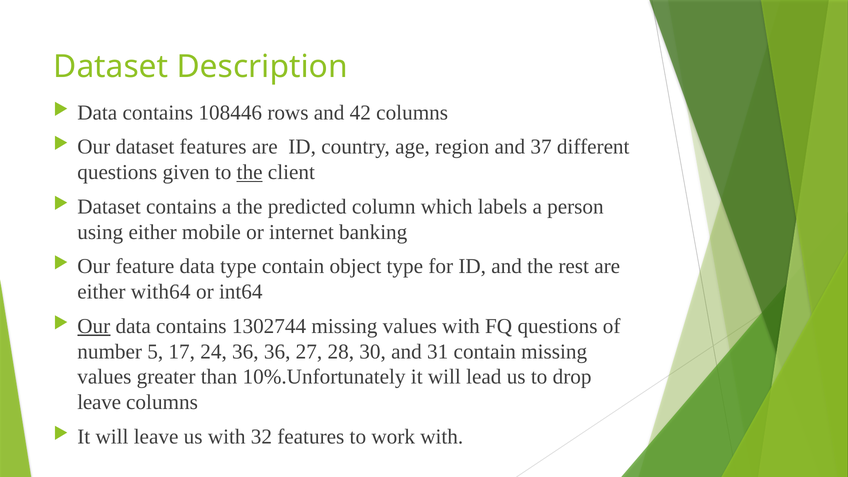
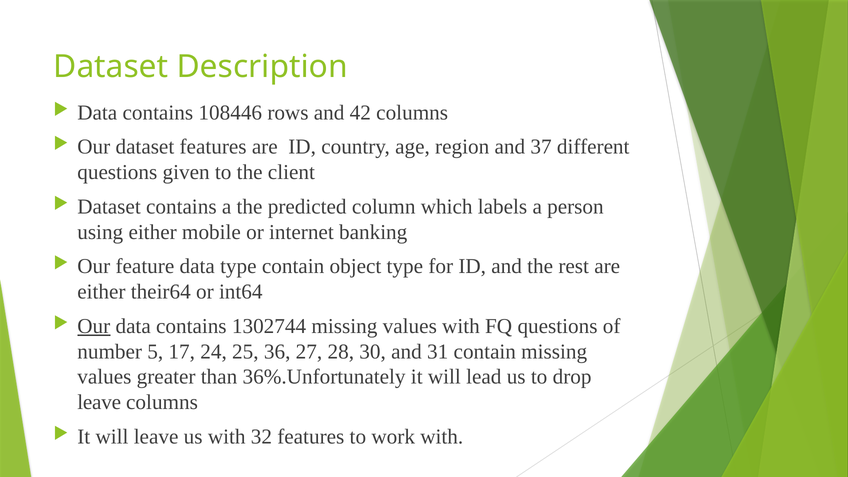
the underline: present -> none (250, 172)
with64: with64 -> their64 (161, 292)
24 36: 36 -> 25 (245, 352)
10%.Unfortunately: 10%.Unfortunately -> 36%.Unfortunately (324, 377)
